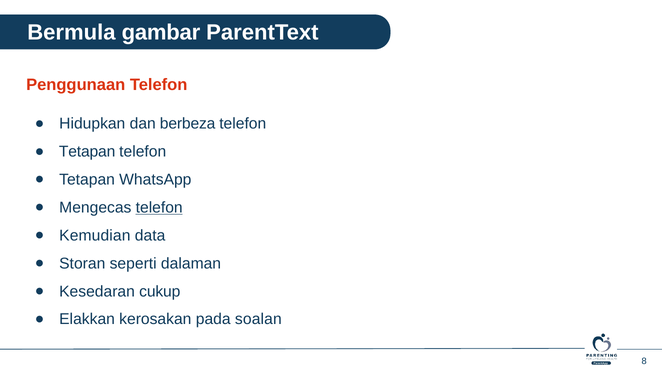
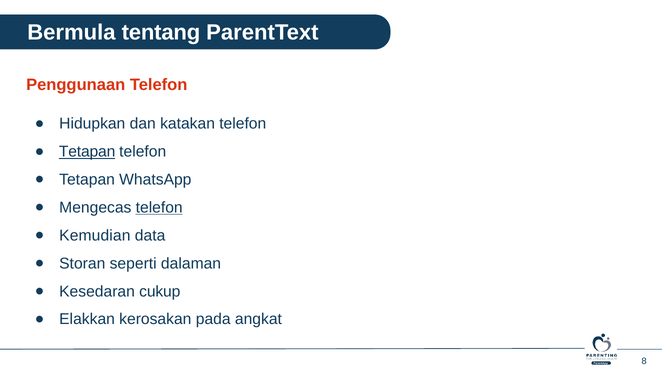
gambar: gambar -> tentang (161, 32)
berbeza: berbeza -> katakan (188, 124)
Tetapan underline: none -> present (87, 152)
soalan: soalan -> angkat (258, 320)
